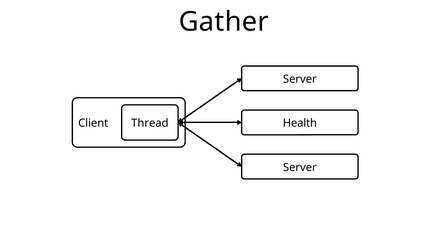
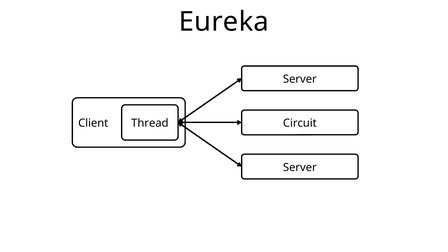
Gather: Gather -> Eureka (224, 22)
Health: Health -> Circuit (300, 123)
